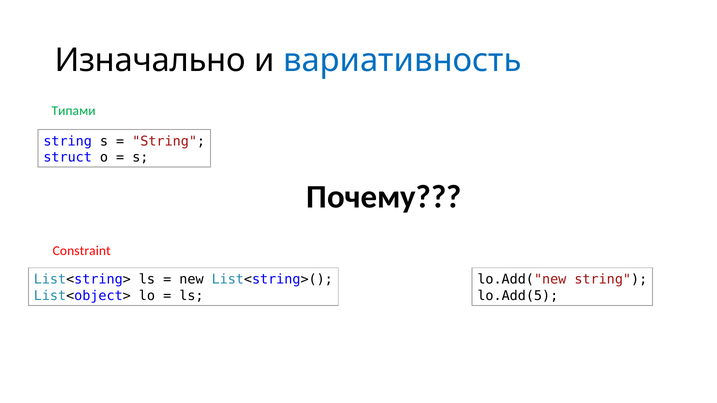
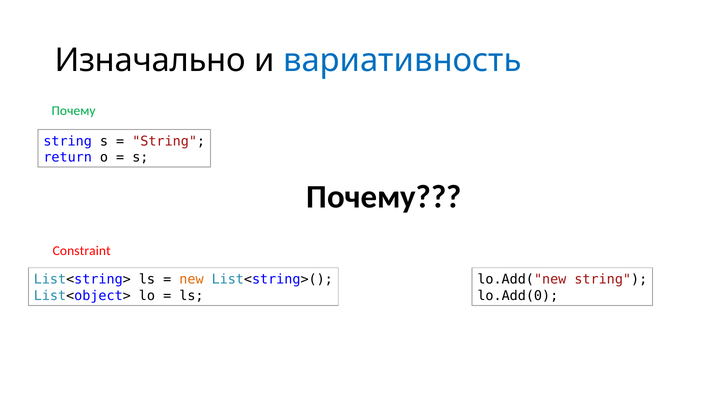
Типами: Типами -> Почему (74, 111)
struct: struct -> return (68, 157)
new colour: black -> orange (191, 280)
lo.Add(5: lo.Add(5 -> lo.Add(0 (518, 296)
